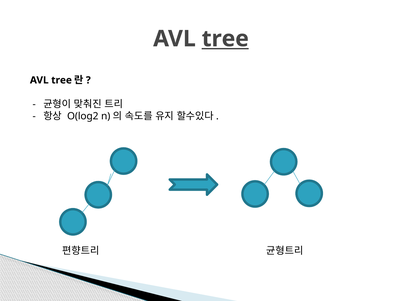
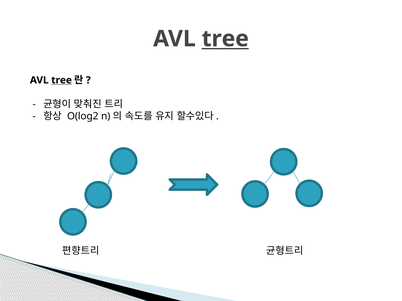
tree underline: none -> present (62, 80)
